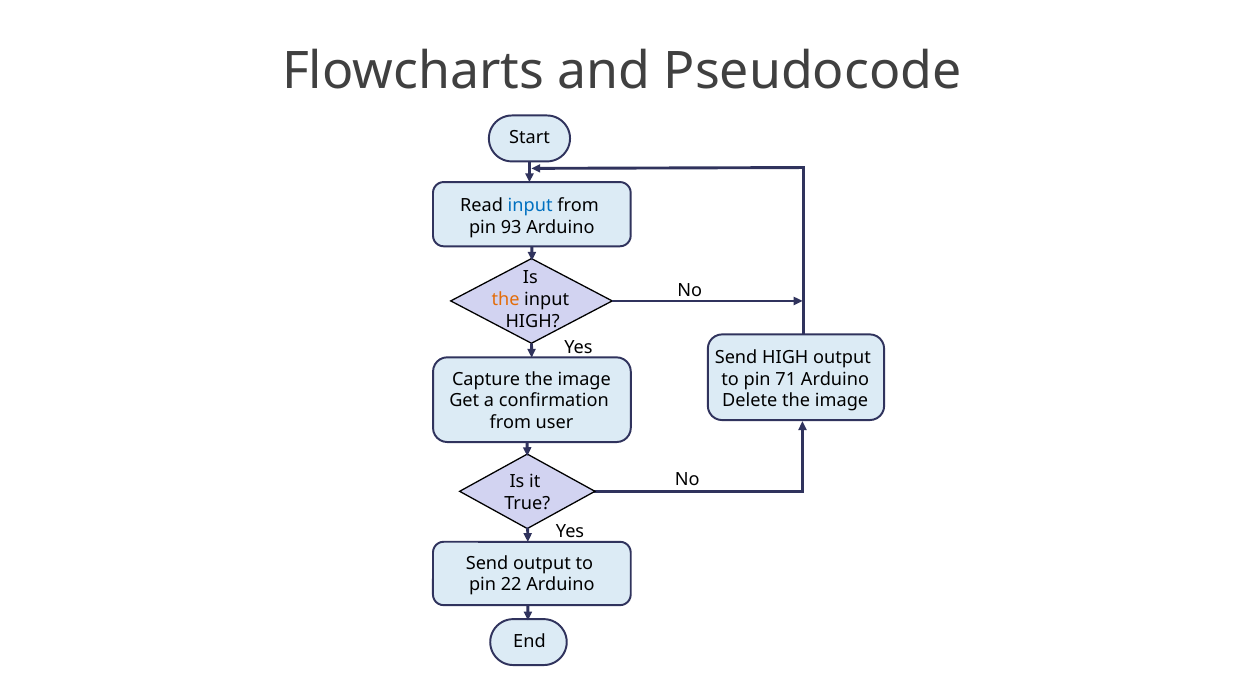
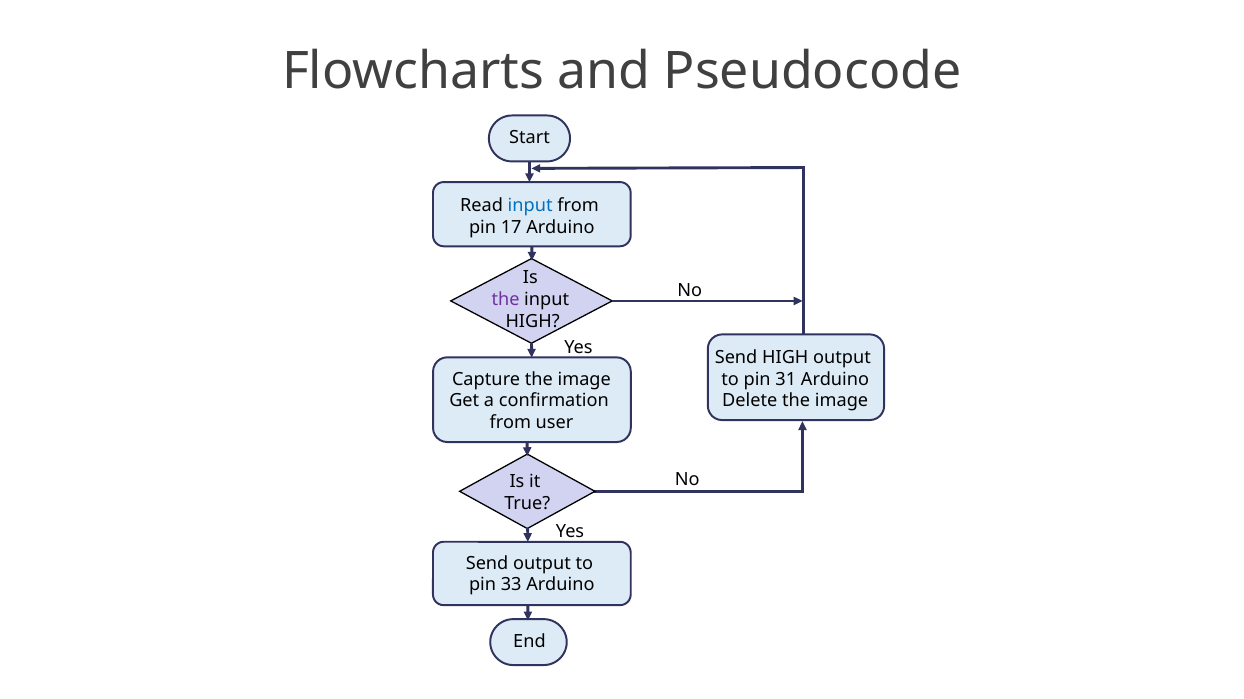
93: 93 -> 17 (511, 227)
the colour: orange -> purple (506, 300)
71: 71 -> 31 (786, 379)
22: 22 -> 33 (511, 586)
